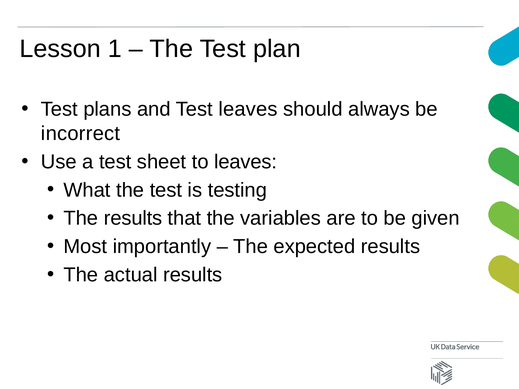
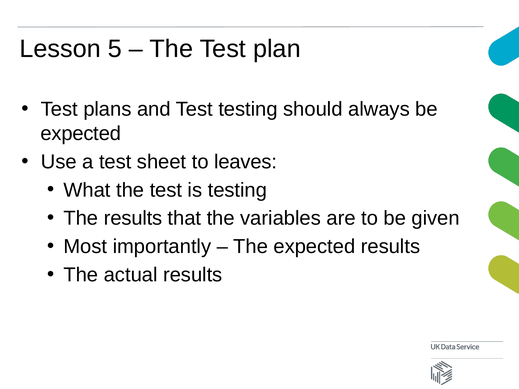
1: 1 -> 5 (115, 49)
Test leaves: leaves -> testing (248, 109)
incorrect: incorrect -> expected (81, 134)
